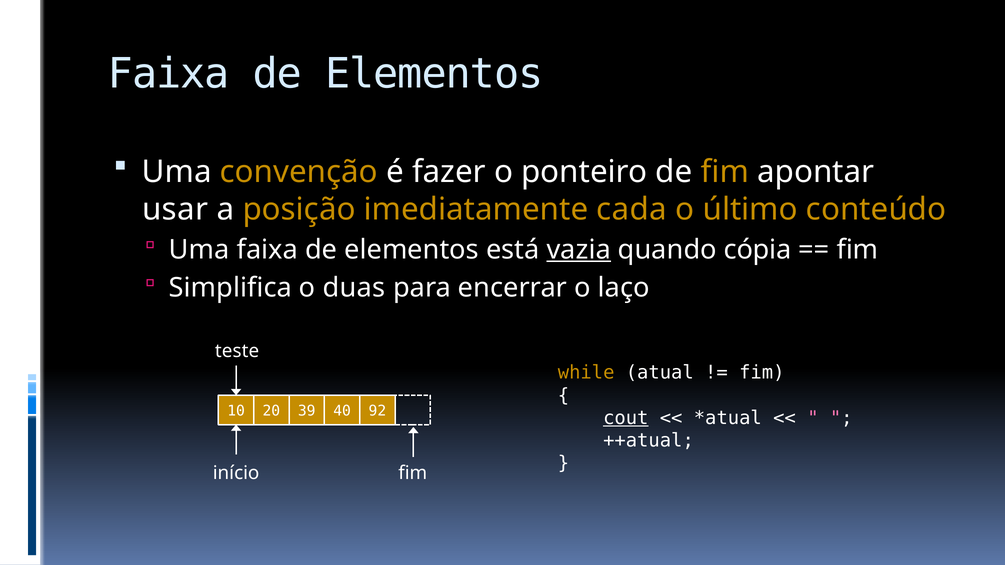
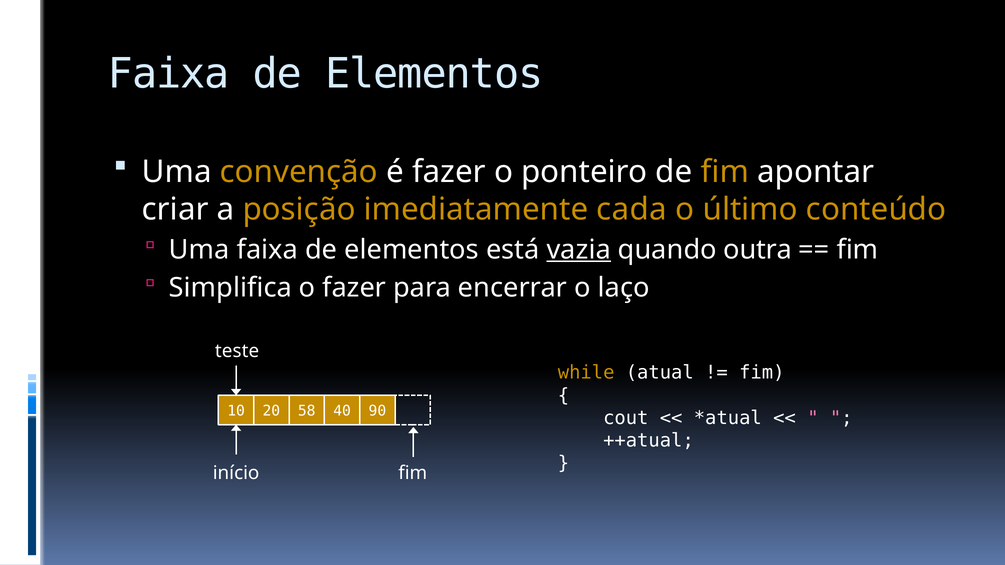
usar: usar -> criar (175, 209)
cópia: cópia -> outra (758, 250)
o duas: duas -> fazer (354, 288)
39: 39 -> 58 (307, 411)
92: 92 -> 90 (377, 411)
cout underline: present -> none (626, 418)
